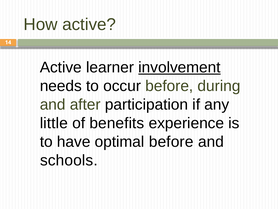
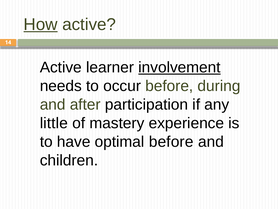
How underline: none -> present (41, 24)
benefits: benefits -> mastery (117, 123)
schools: schools -> children (69, 160)
